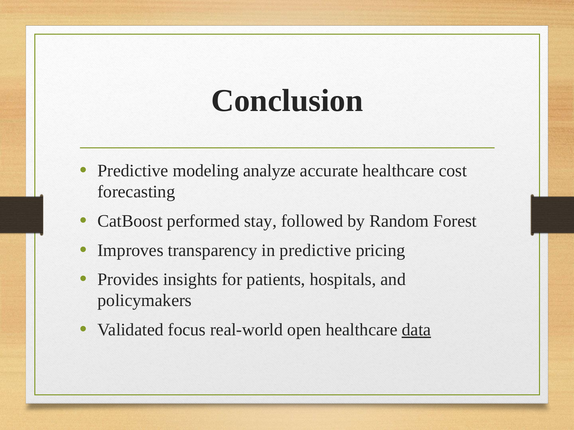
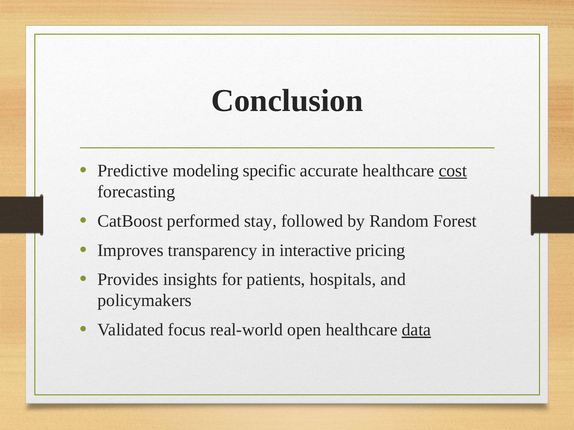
analyze: analyze -> specific (269, 171)
cost underline: none -> present (453, 171)
in predictive: predictive -> interactive (316, 251)
